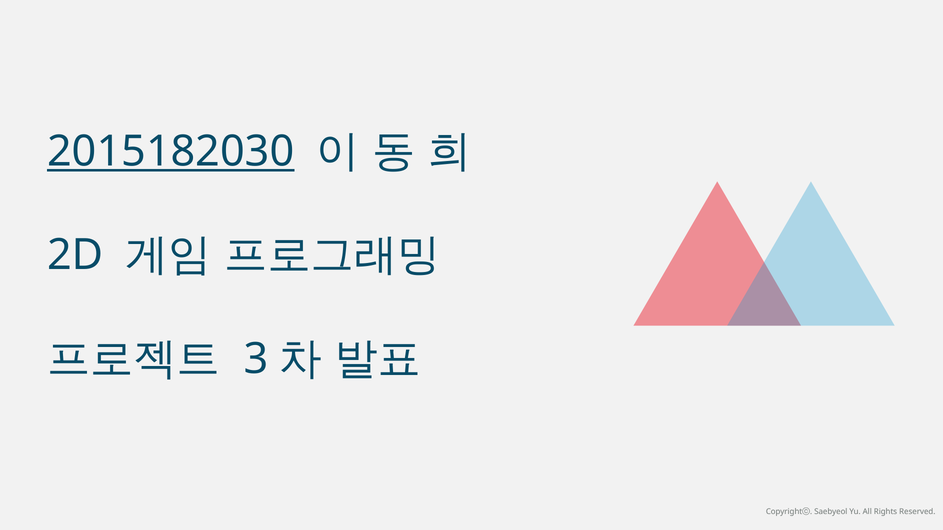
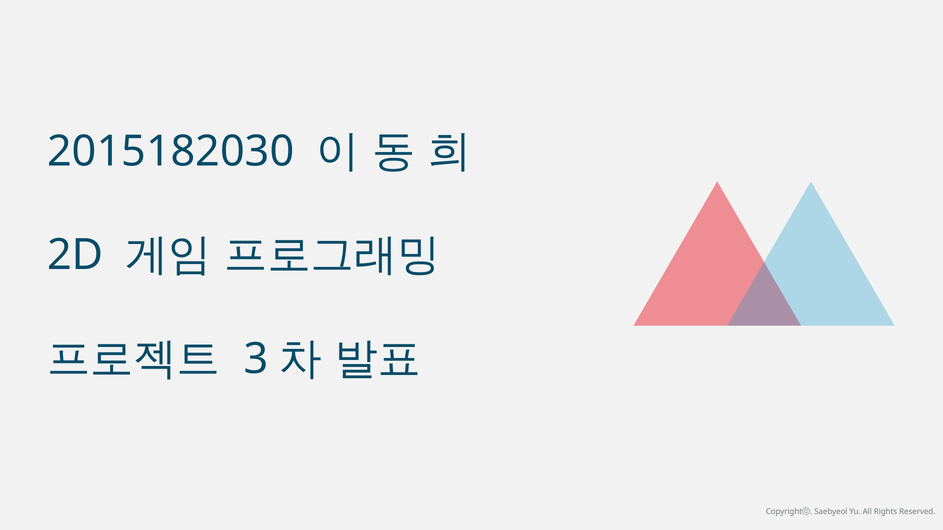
2015182030 underline: present -> none (171, 152)
